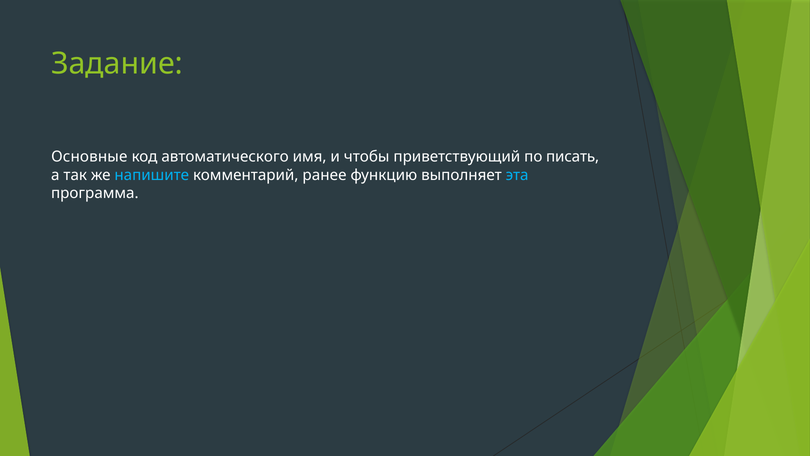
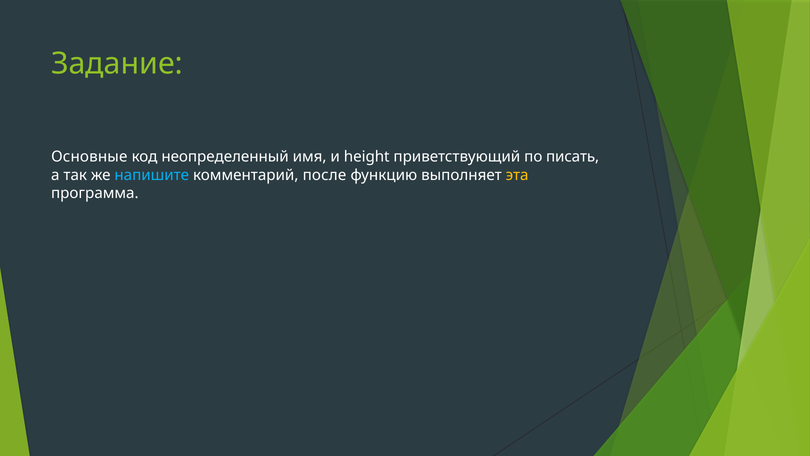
автоматического: автоматического -> неопределенный (225, 157)
чтобы: чтобы -> height (367, 157)
ранее: ранее -> после (324, 175)
эта colour: light blue -> yellow (517, 175)
